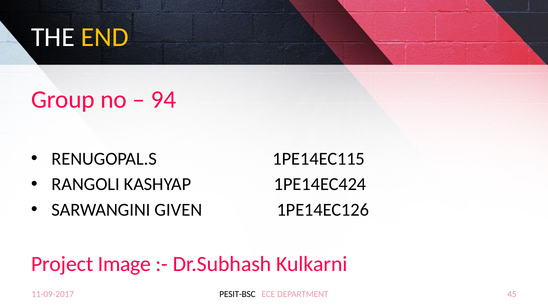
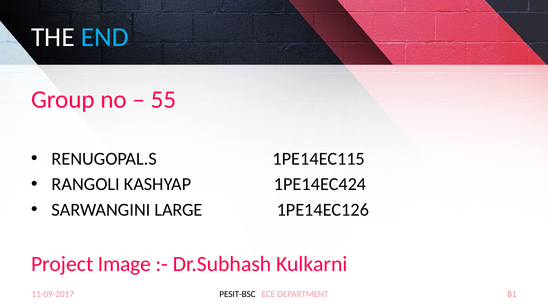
END colour: yellow -> light blue (105, 37)
94: 94 -> 55 (163, 100)
GIVEN: GIVEN -> LARGE (179, 210)
45: 45 -> 81 (512, 294)
